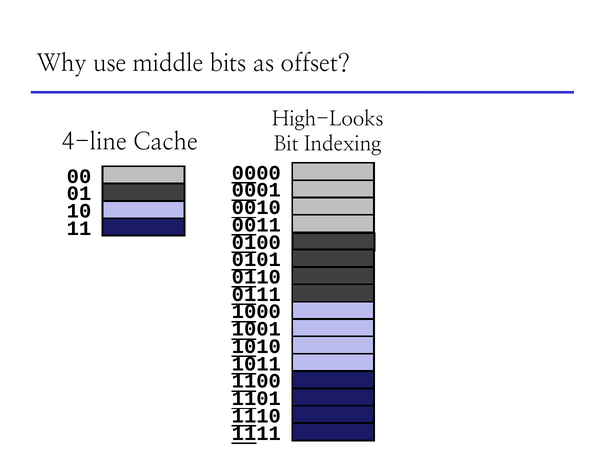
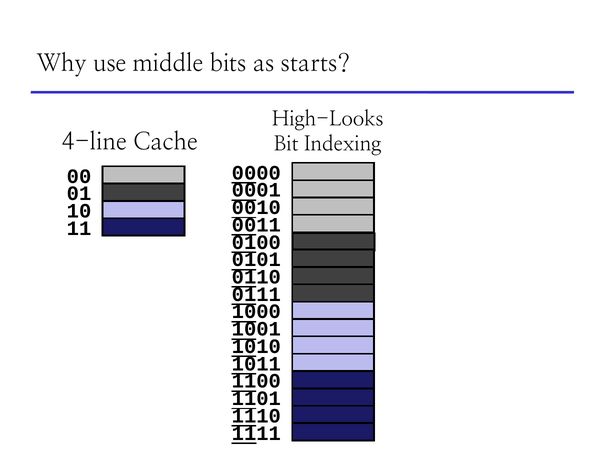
offset: offset -> starts (316, 63)
